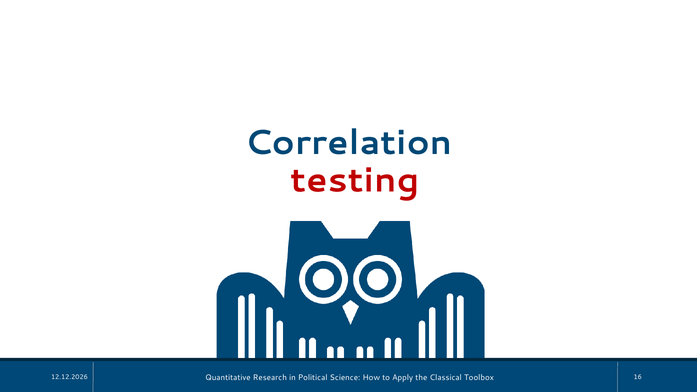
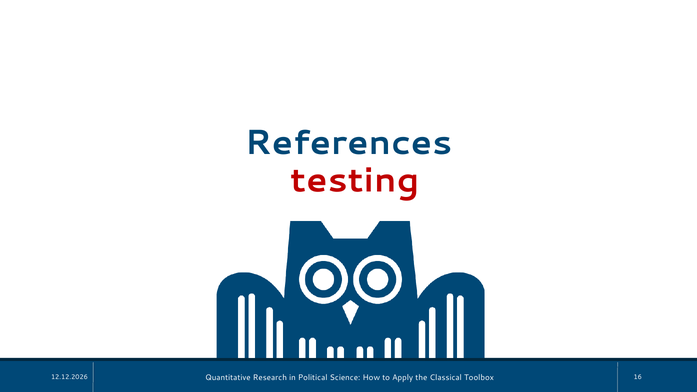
Correlation: Correlation -> References (348, 143)
